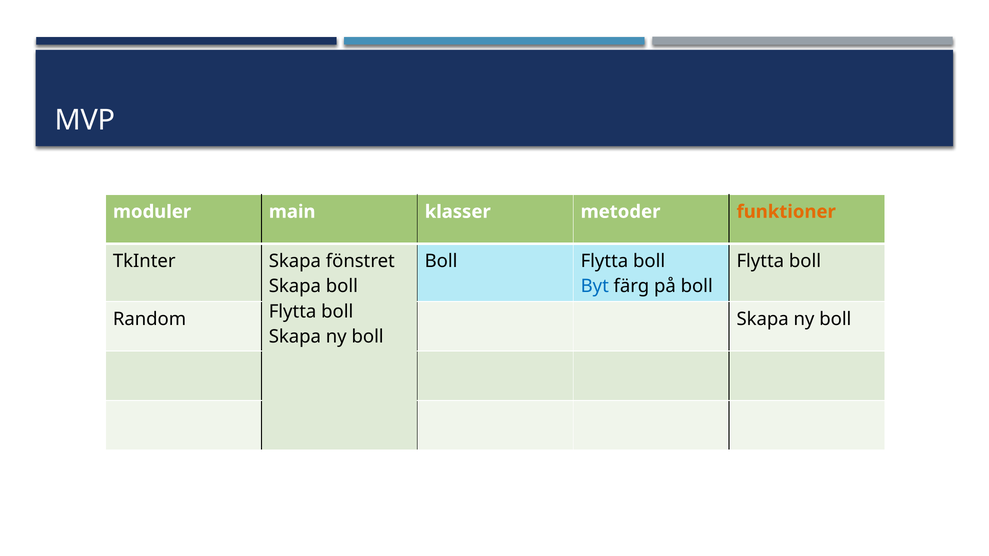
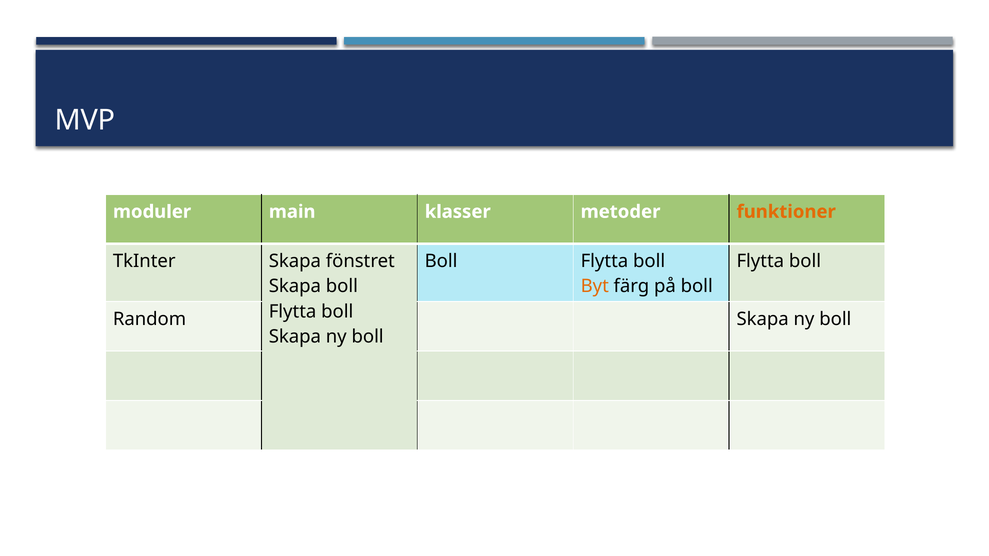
Byt colour: blue -> orange (595, 287)
